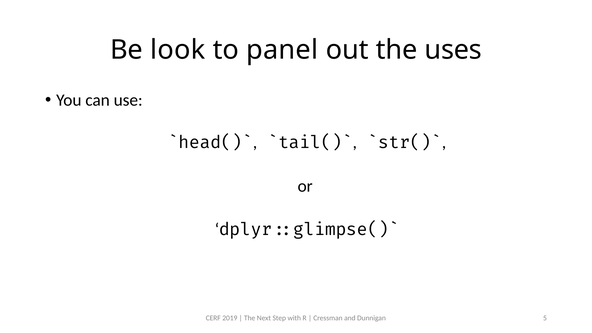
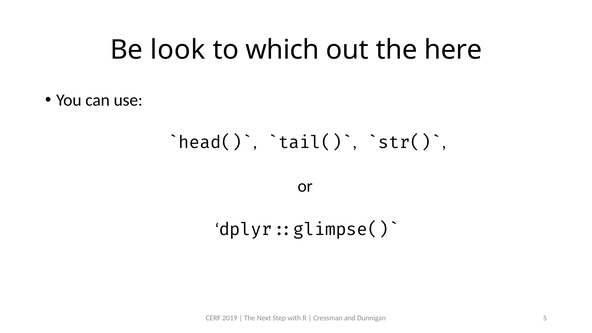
panel: panel -> which (282, 50)
uses: uses -> here (453, 50)
